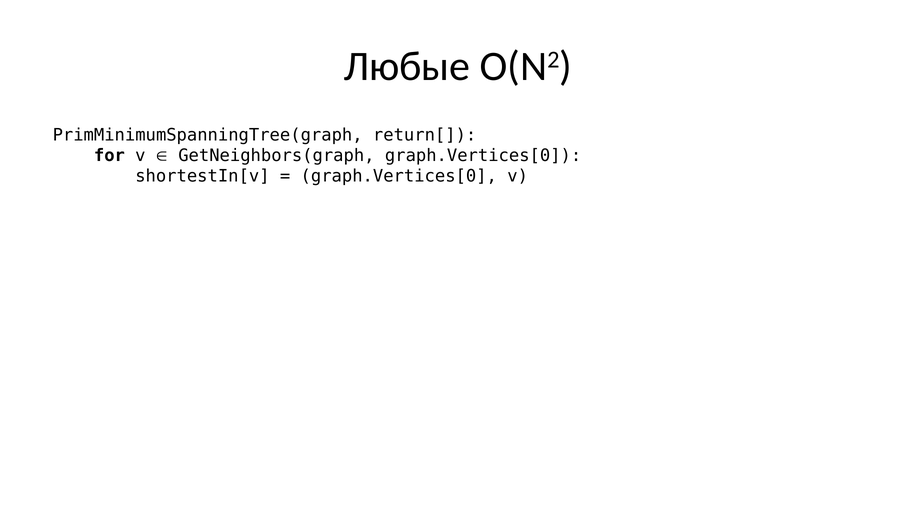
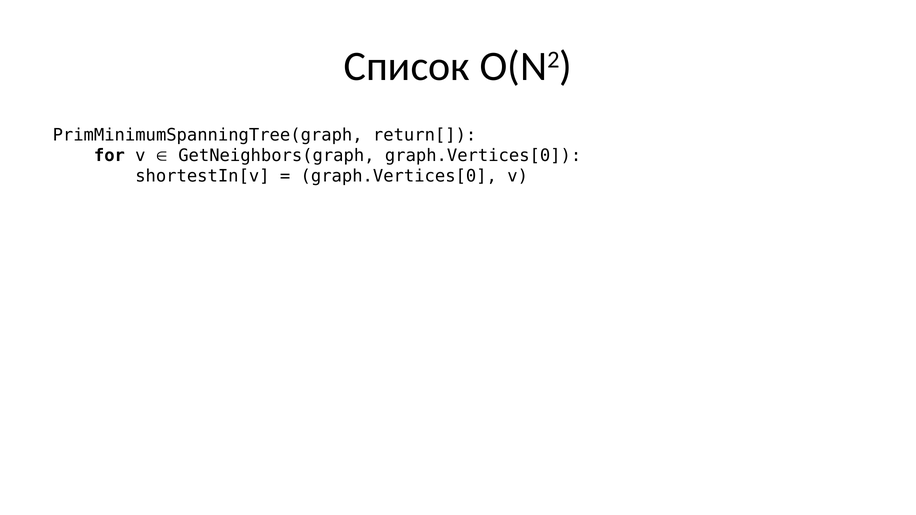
Любые: Любые -> Список (407, 67)
